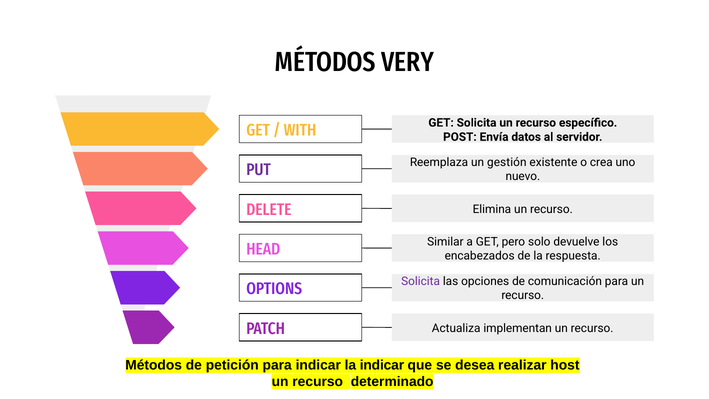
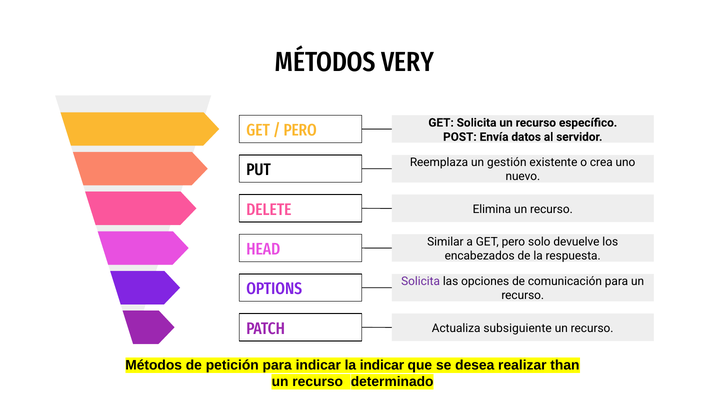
WITH: WITH -> PERO (300, 130)
PUT colour: purple -> black (259, 170)
implementan: implementan -> subsiguiente (518, 328)
host: host -> than (565, 365)
